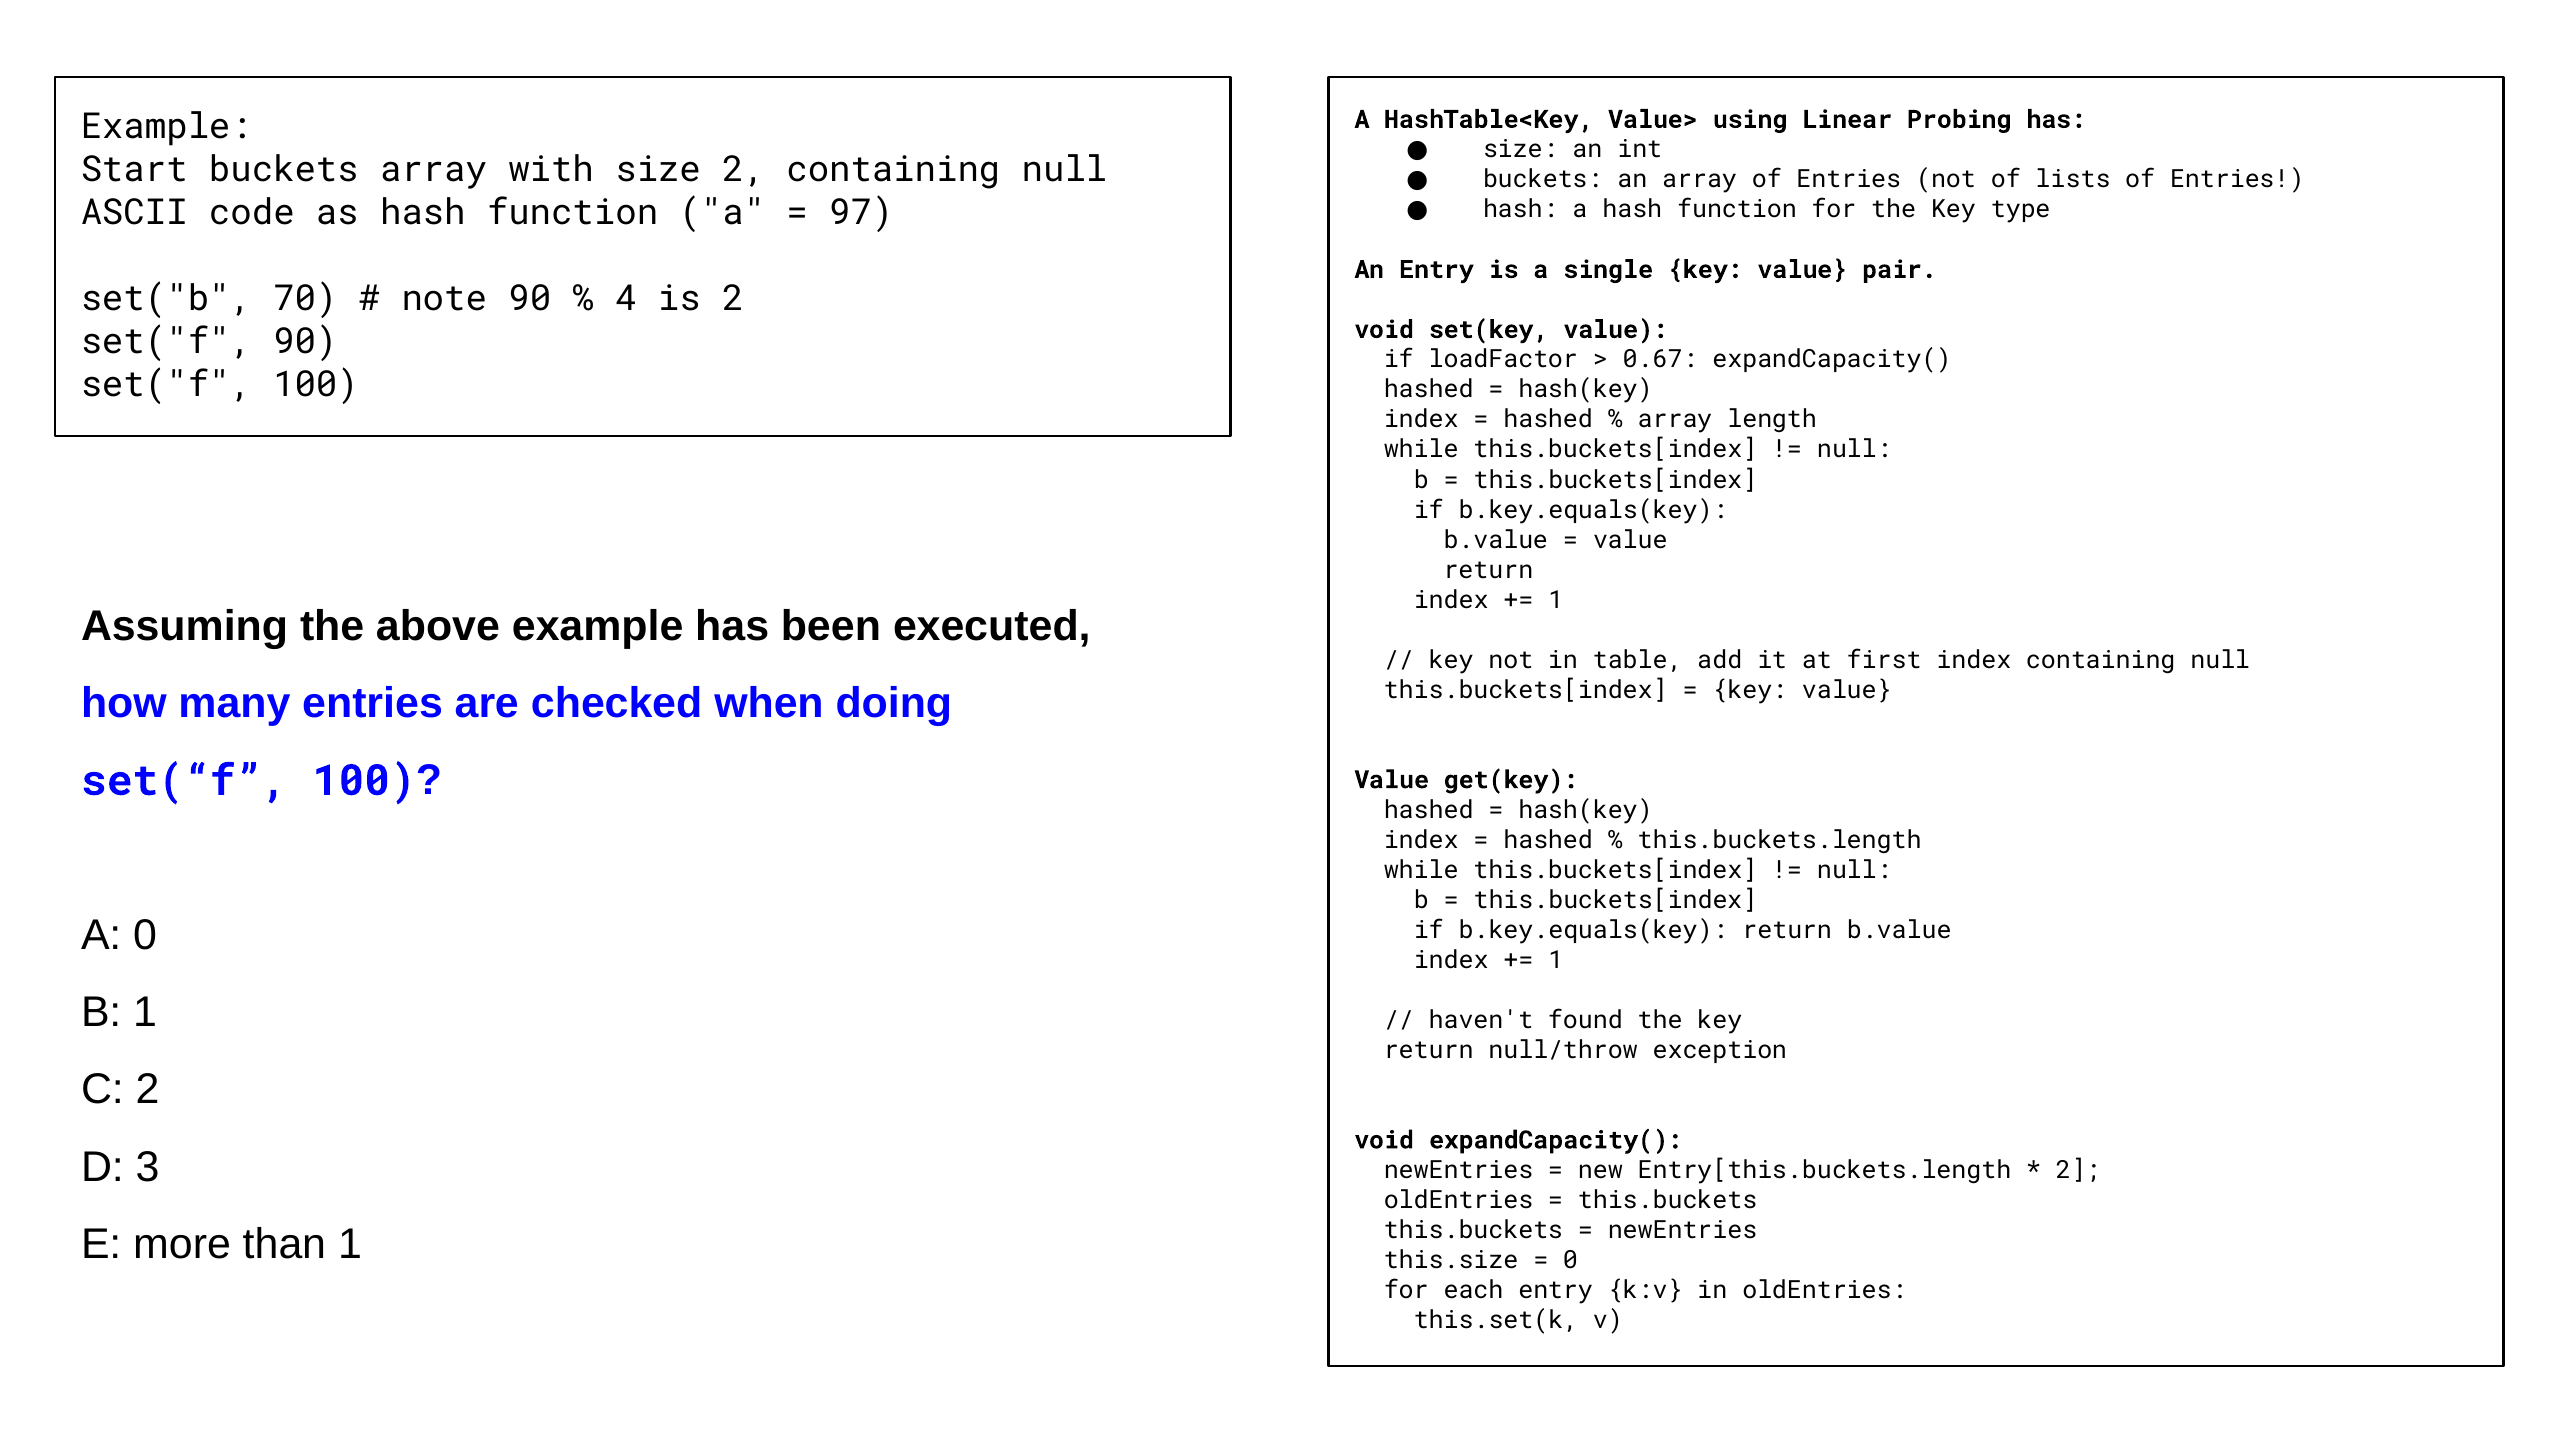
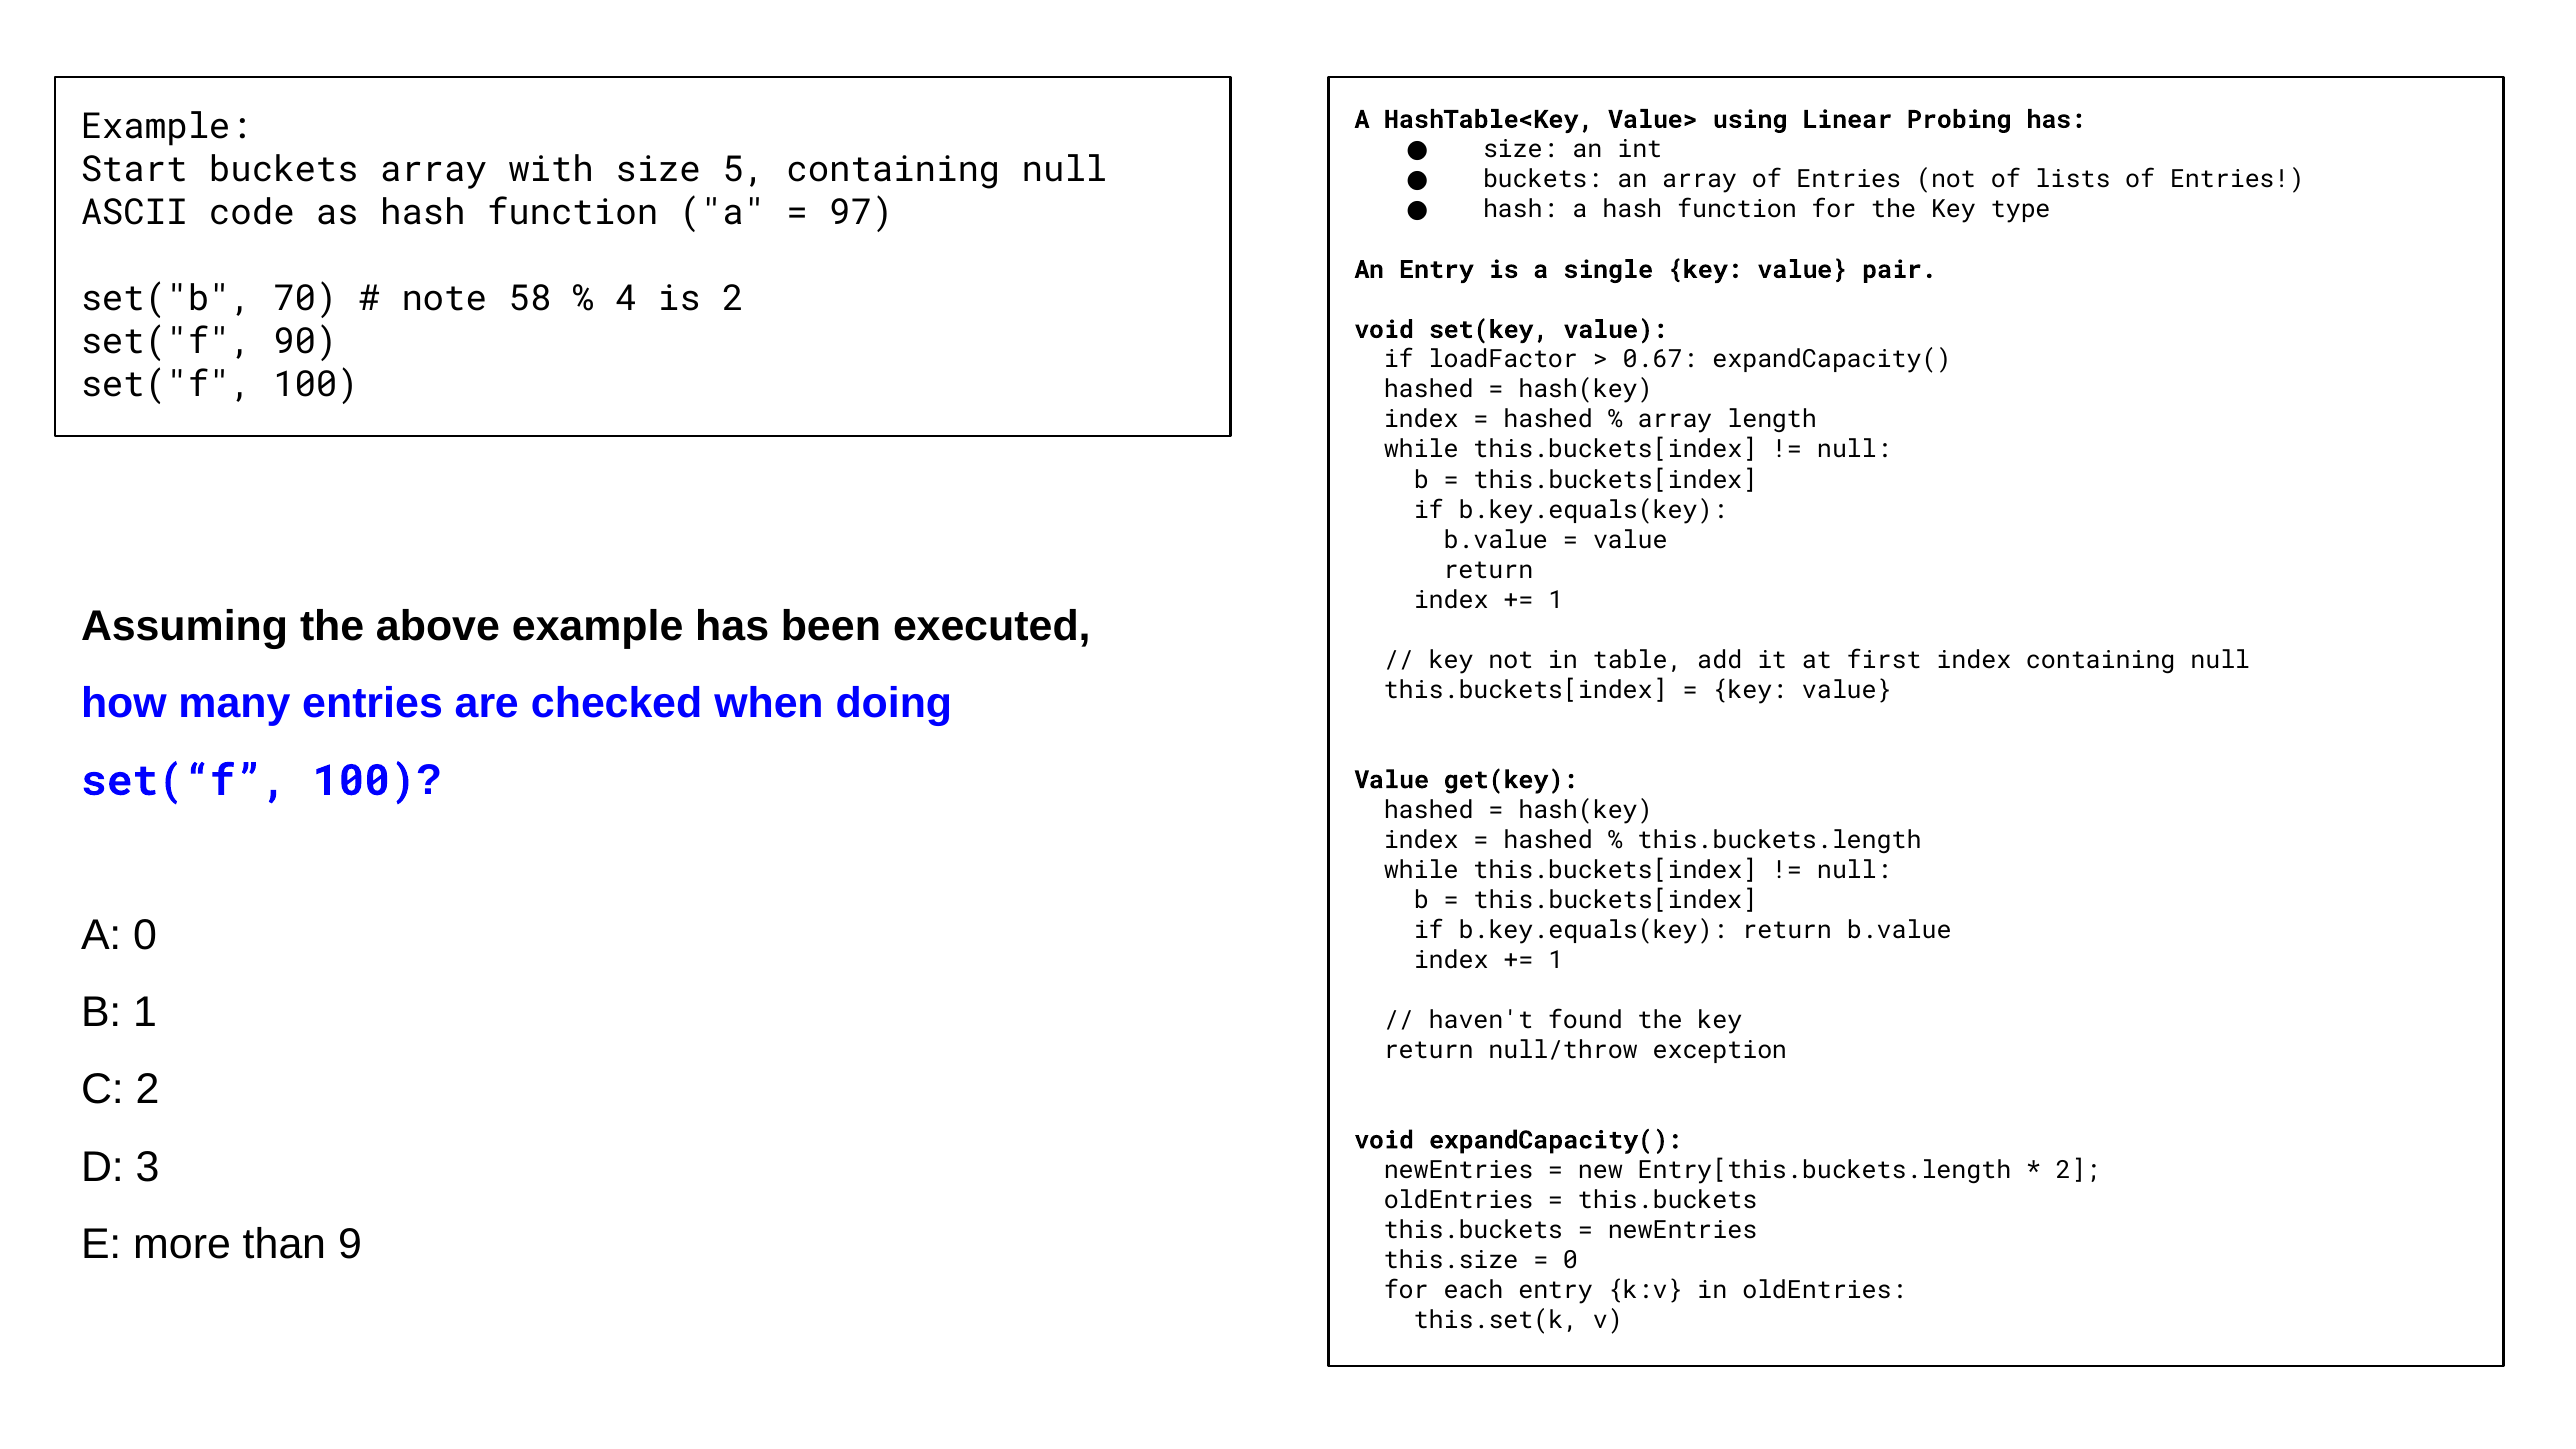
size 2: 2 -> 5 (744, 170)
note 90: 90 -> 58 (530, 299)
than 1: 1 -> 9 (350, 1244)
